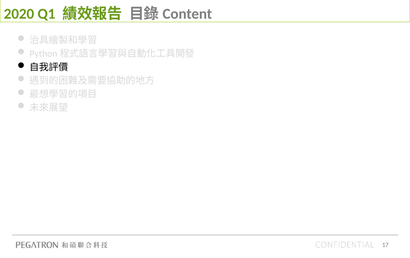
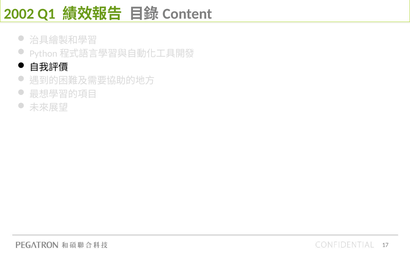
2020: 2020 -> 2002 (19, 14)
